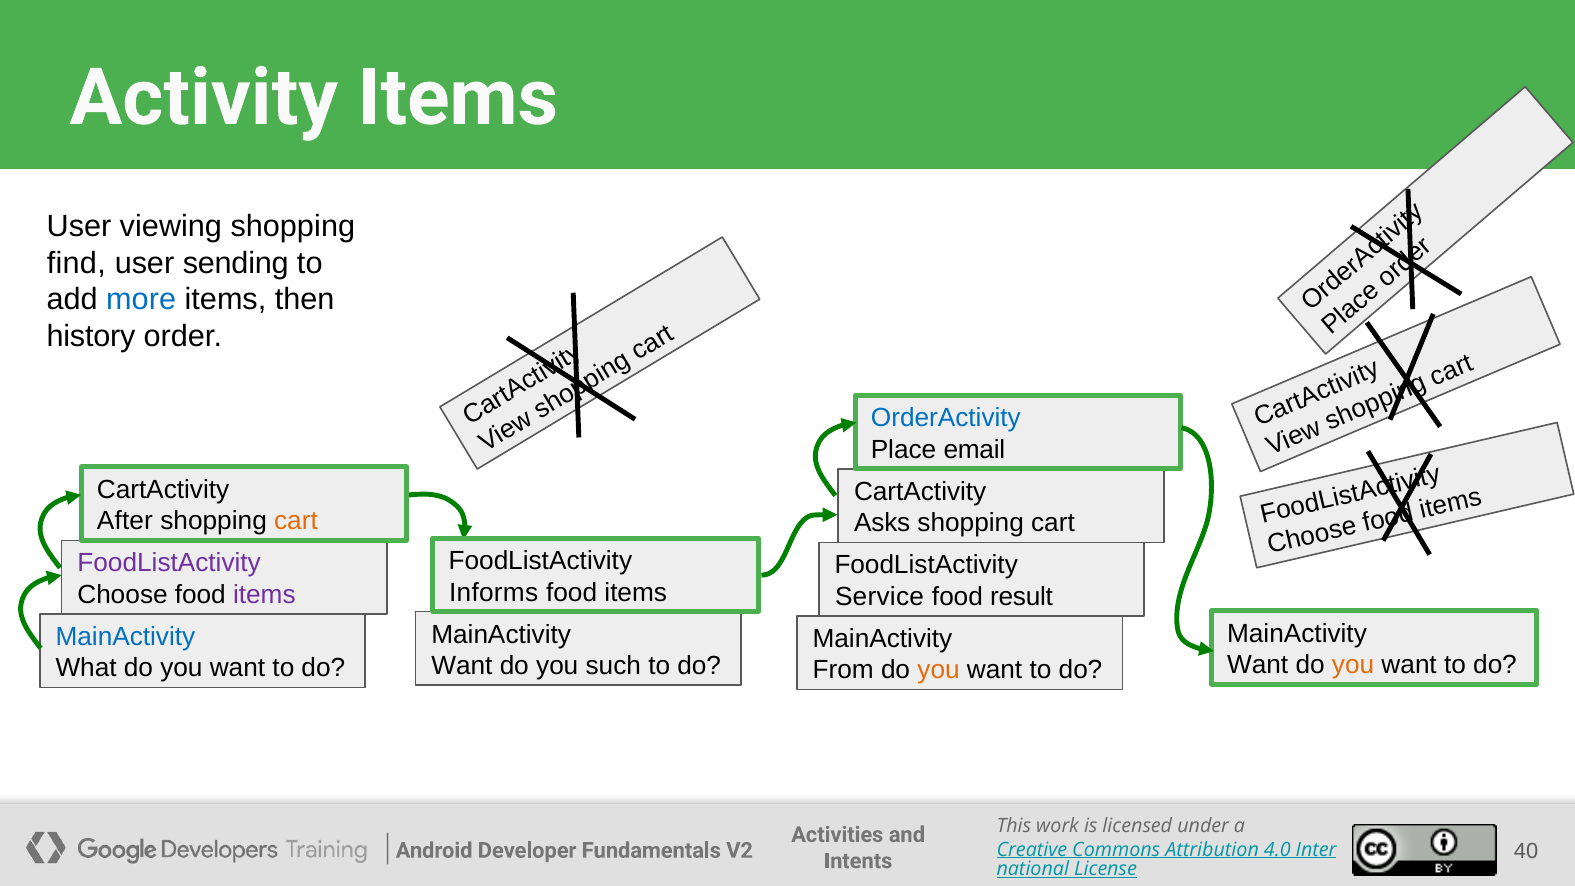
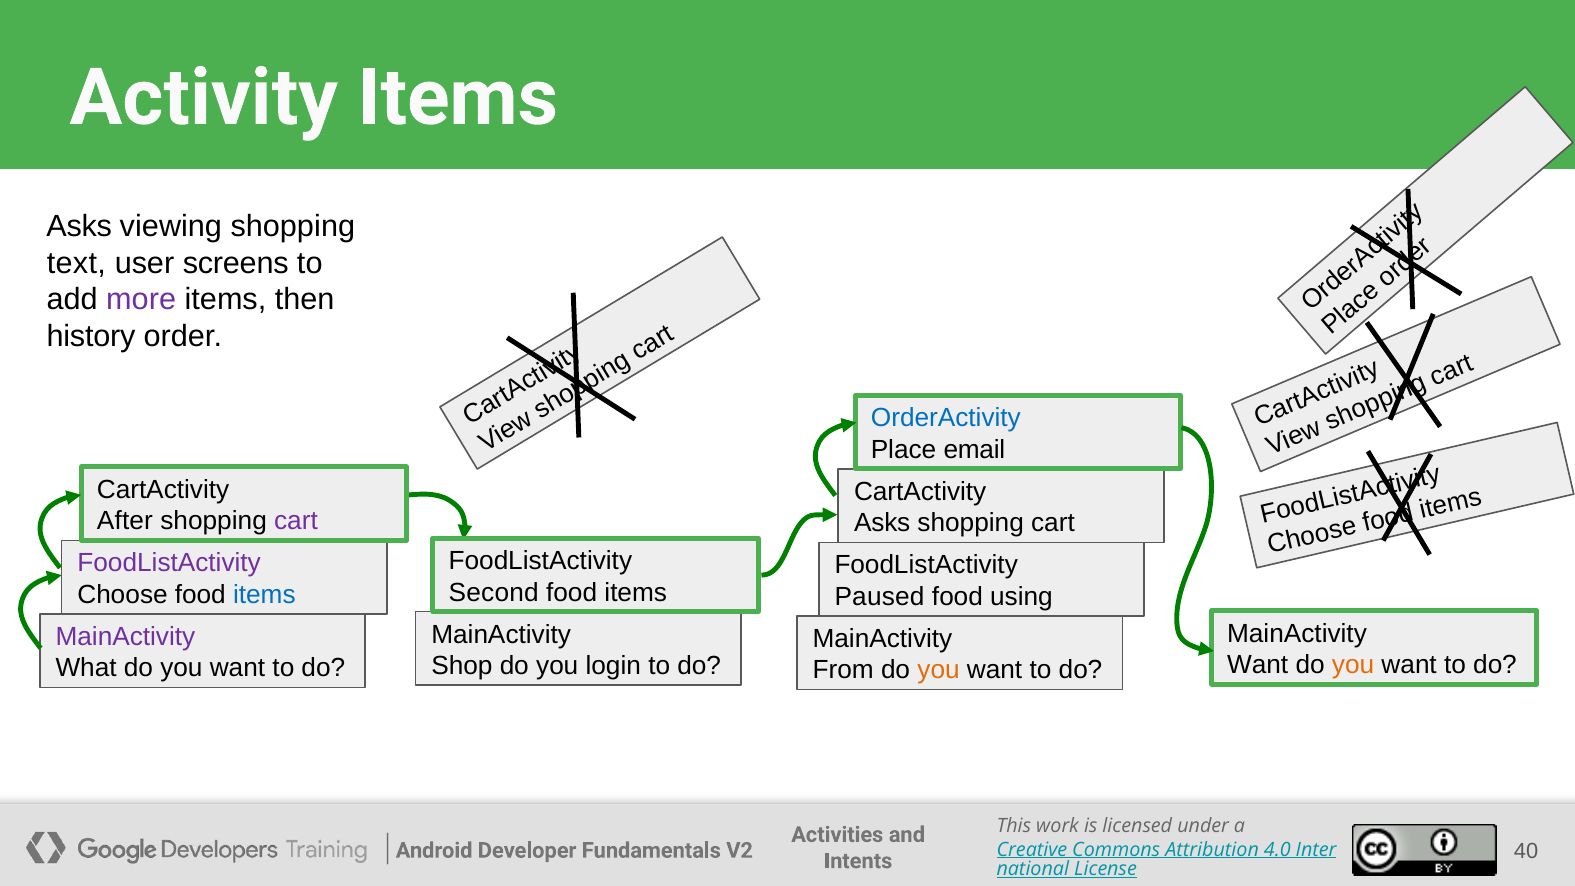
User: User -> Asks (79, 226)
find: find -> text (76, 263)
sending: sending -> screens (236, 263)
more colour: blue -> purple (141, 300)
cart colour: orange -> purple (296, 521)
Informs: Informs -> Second (494, 593)
items colour: purple -> blue (264, 595)
Service: Service -> Paused (880, 597)
result: result -> using (1021, 597)
MainActivity colour: blue -> purple (125, 637)
Want: Want -> Shop (462, 666)
such: such -> login (613, 666)
